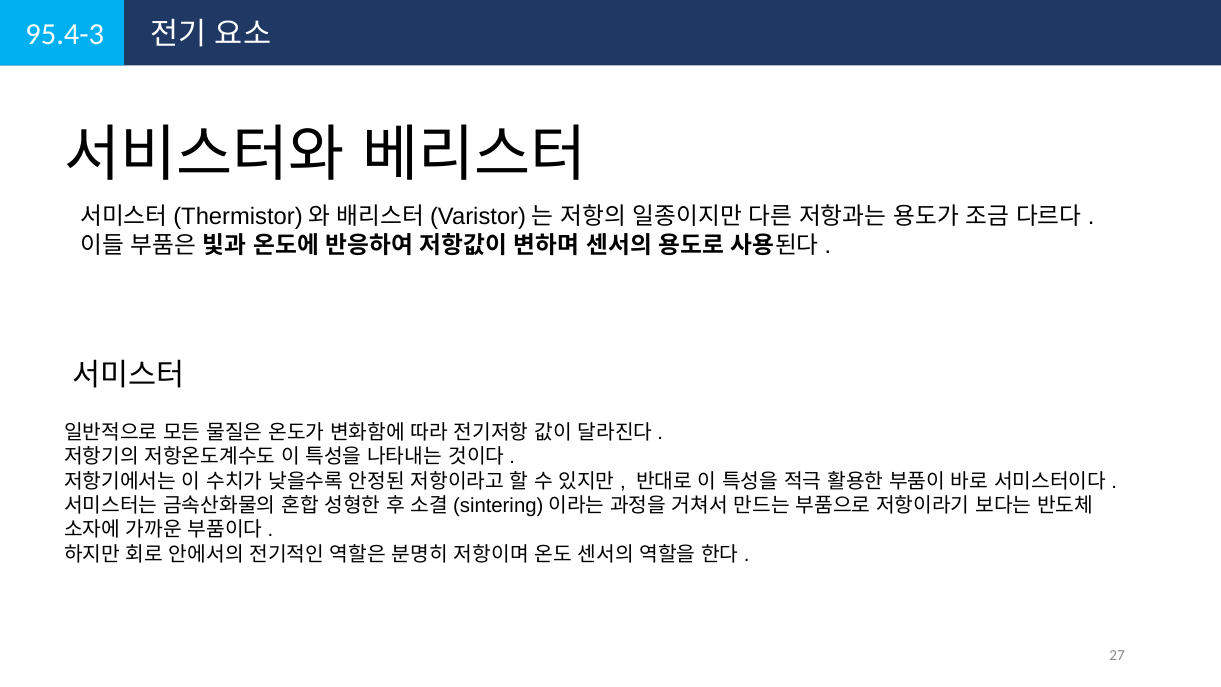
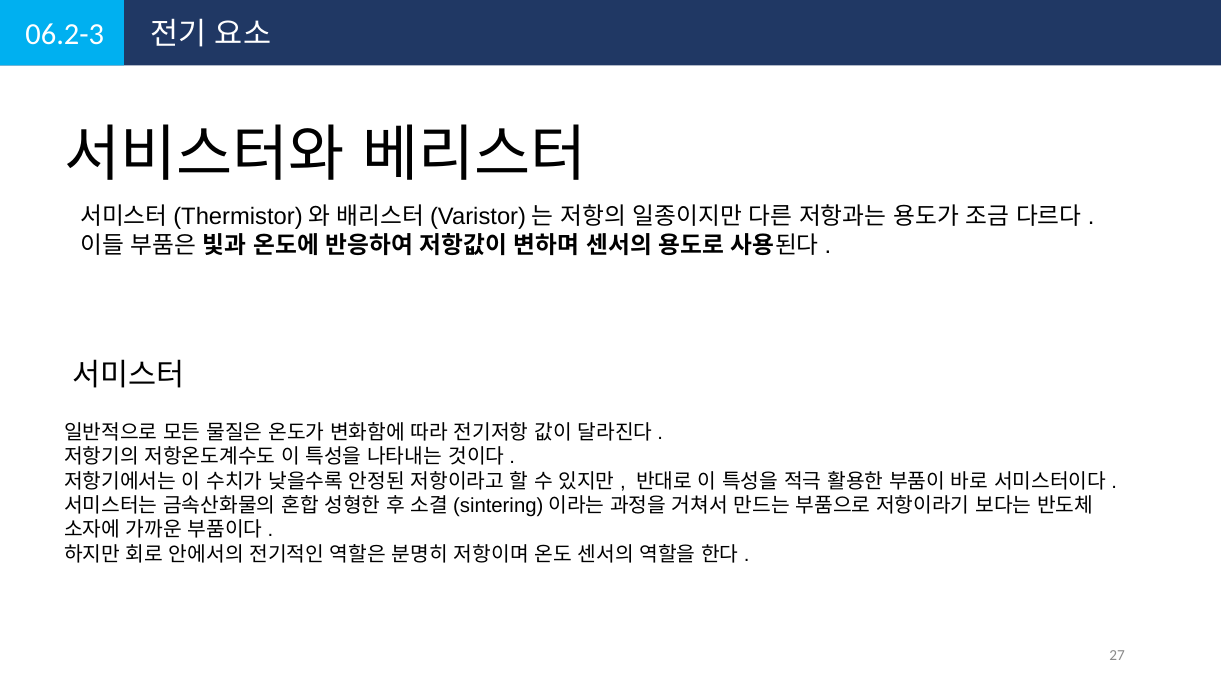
95.4-3: 95.4-3 -> 06.2-3 (65, 35)
